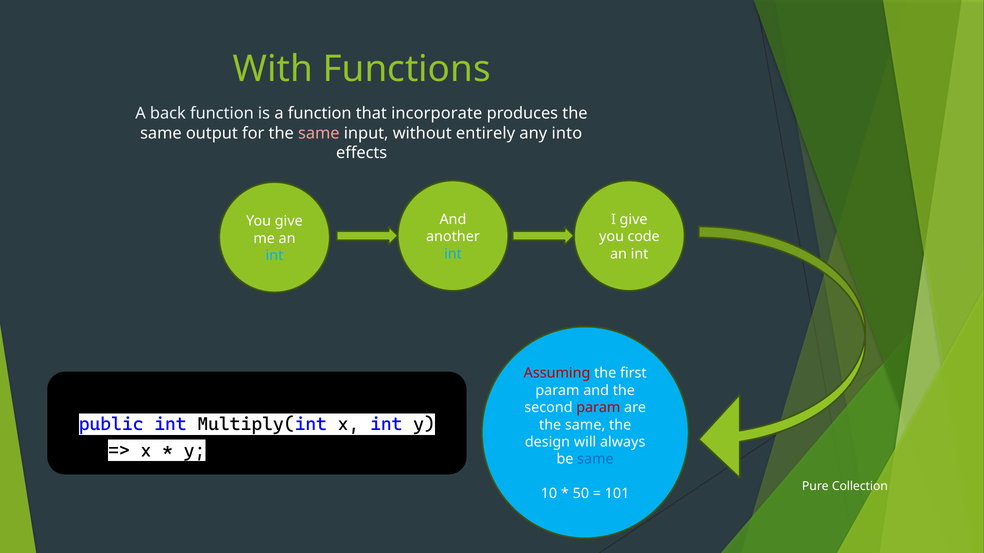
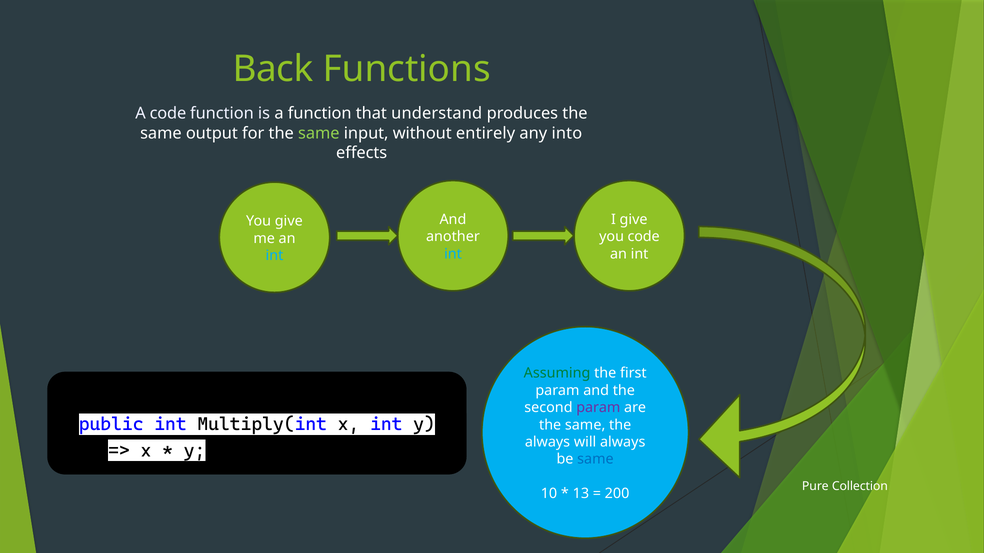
With: With -> Back (273, 69)
A back: back -> code (168, 114)
incorporate: incorporate -> understand (437, 114)
same colour: pink -> light green (319, 133)
Assuming colour: red -> green (557, 373)
param colour: red -> purple (598, 408)
design: design -> always (547, 442)
50: 50 -> 13 (581, 494)
101: 101 -> 200 (617, 494)
